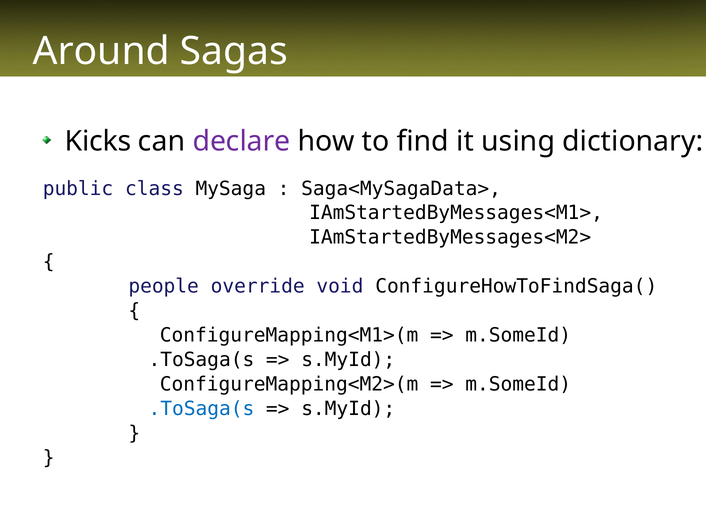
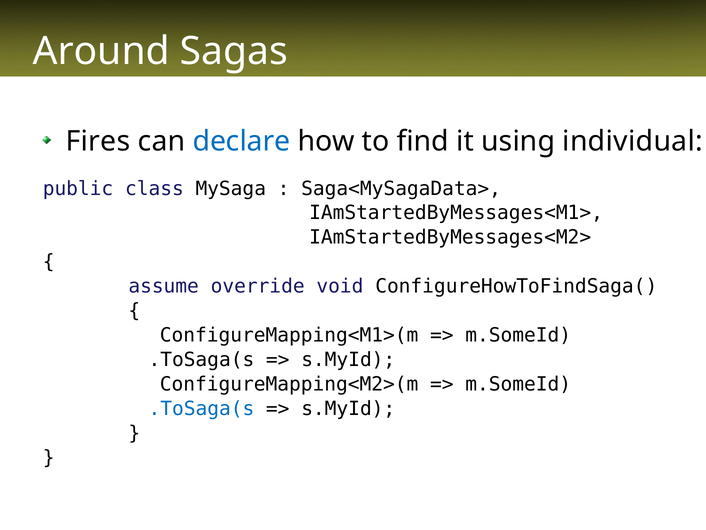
Kicks: Kicks -> Fires (98, 141)
declare colour: purple -> blue (242, 141)
dictionary: dictionary -> individual (633, 141)
people: people -> assume (164, 286)
